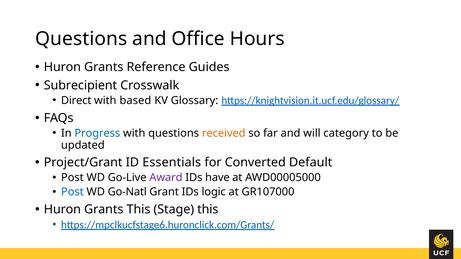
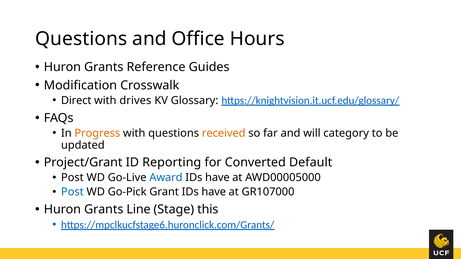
Subrecipient: Subrecipient -> Modification (80, 85)
based: based -> drives (135, 101)
Progress colour: blue -> orange (97, 133)
Essentials: Essentials -> Reporting (172, 163)
Award colour: purple -> blue (166, 178)
Go-Natl: Go-Natl -> Go-Pick (127, 192)
Grant IDs logic: logic -> have (214, 192)
Grants This: This -> Line (139, 210)
